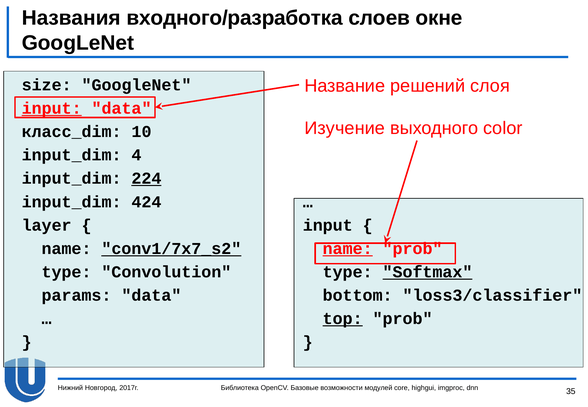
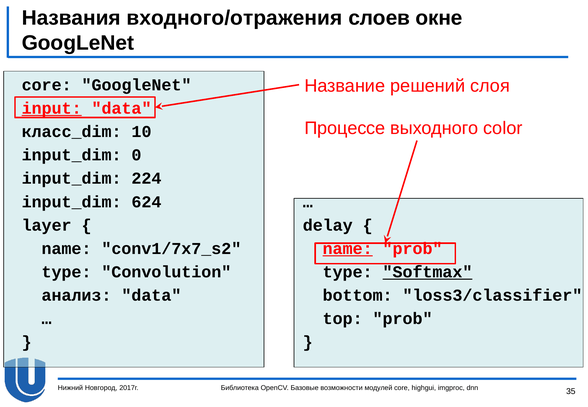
входного/разработка: входного/разработка -> входного/отражения (234, 18)
size: size -> core (47, 85)
Изучение: Изучение -> Процессе (345, 128)
4: 4 -> 0 (136, 155)
224 underline: present -> none (146, 179)
424: 424 -> 624 (146, 202)
input: input -> delay (328, 225)
conv1/7x7_s2 underline: present -> none (171, 249)
params: params -> анализ (77, 295)
top underline: present -> none (343, 319)
